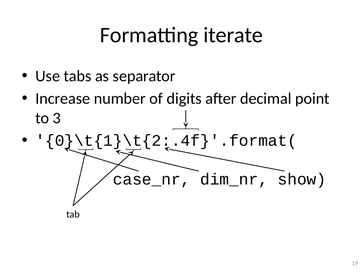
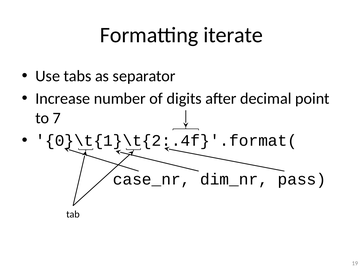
3: 3 -> 7 (57, 118)
show: show -> pass (302, 179)
